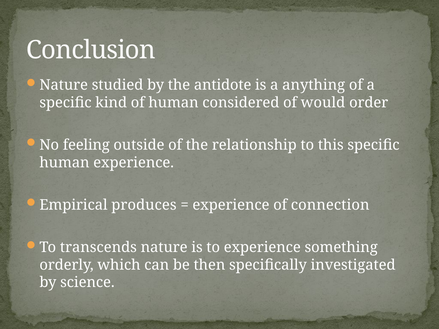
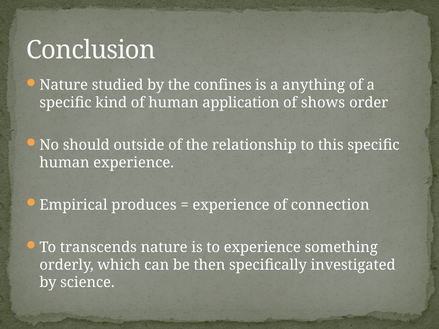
antidote: antidote -> confines (223, 85)
considered: considered -> application (241, 103)
would: would -> shows (323, 103)
feeling: feeling -> should (86, 145)
